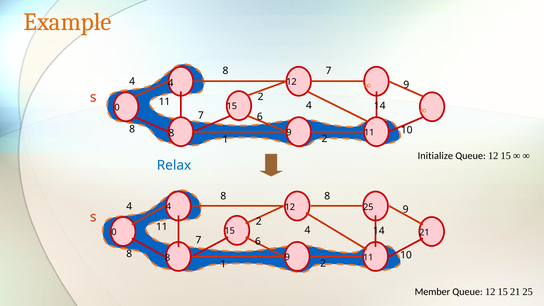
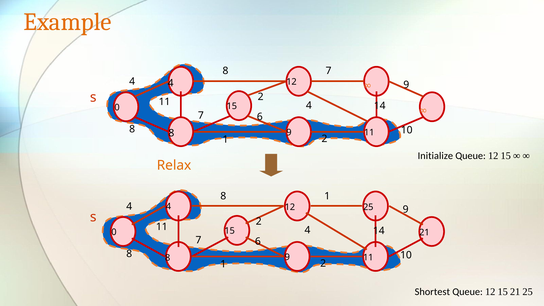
Relax colour: blue -> orange (174, 165)
8 8: 8 -> 1 (327, 196)
Member: Member -> Shortest (432, 292)
